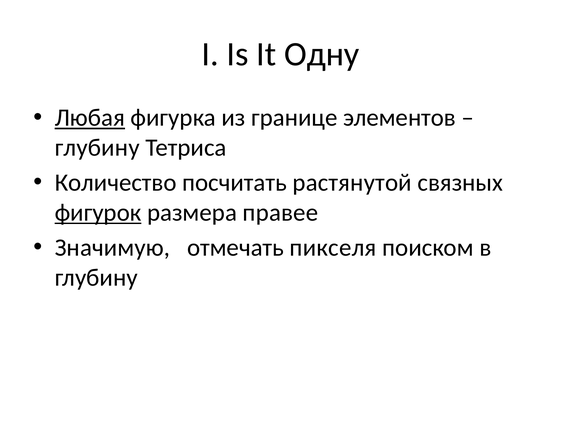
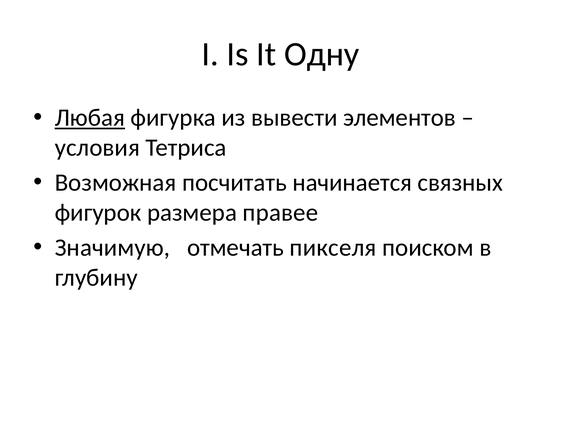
границе: границе -> вывести (294, 118)
глубину: глубину -> условия (97, 148)
Количество: Количество -> Возможная (116, 183)
растянутой: растянутой -> начинается (352, 183)
фигурок underline: present -> none (98, 212)
